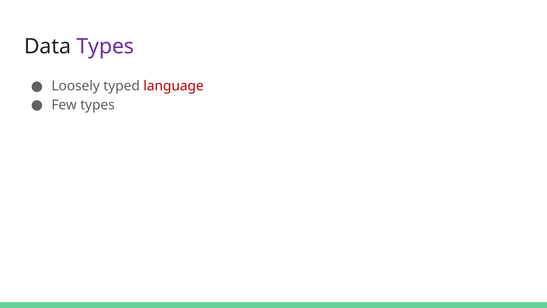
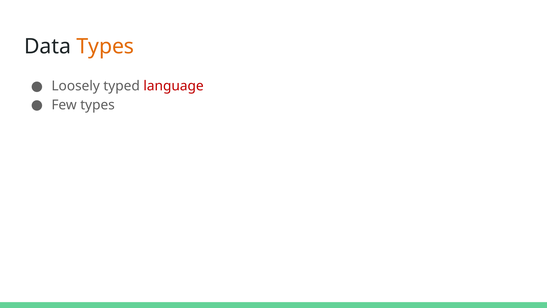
Types colour: purple -> orange (105, 46)
